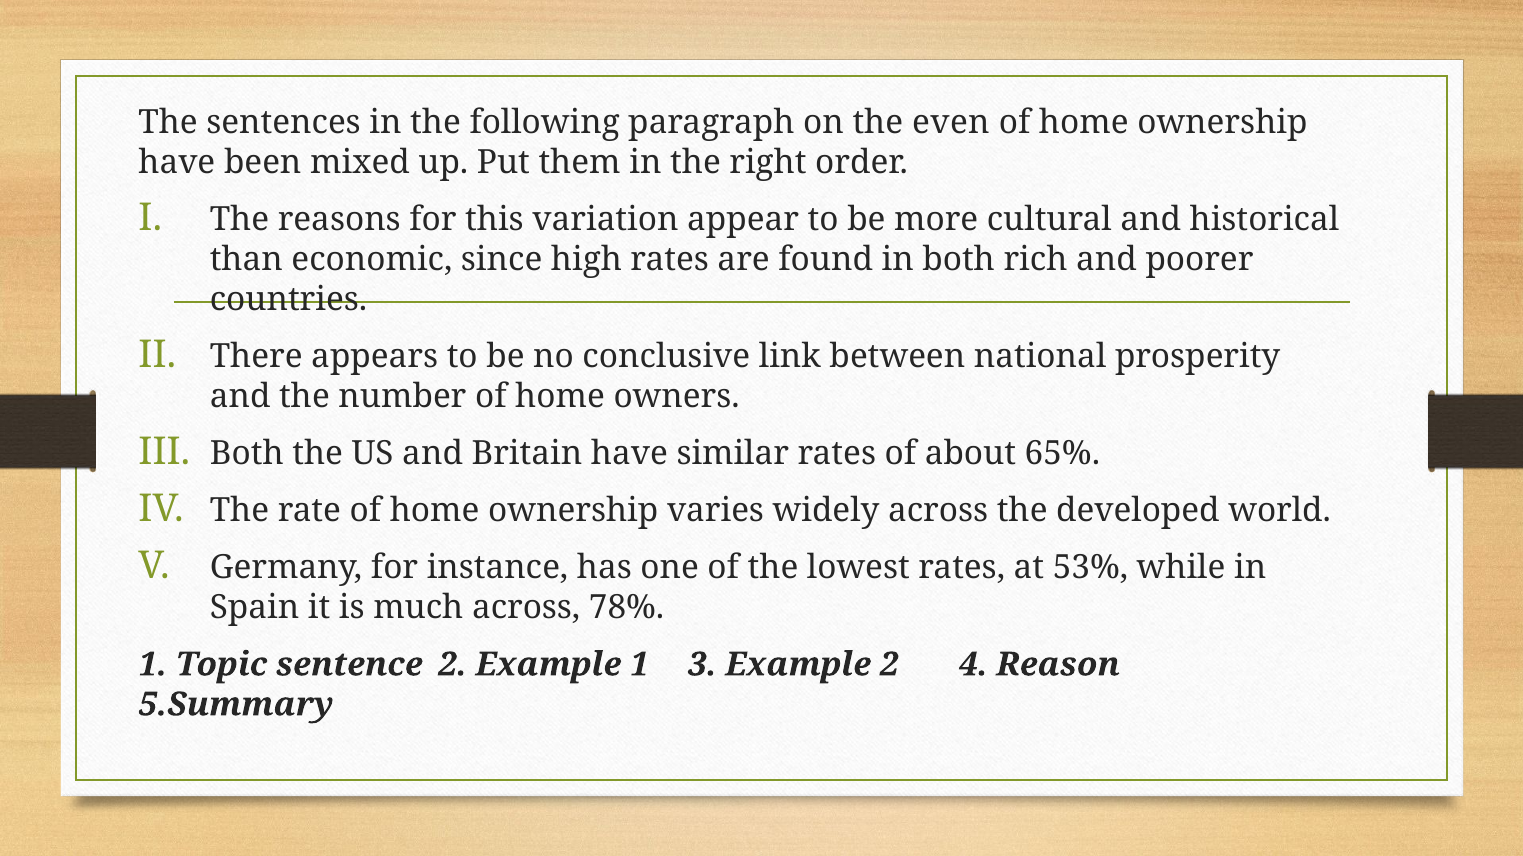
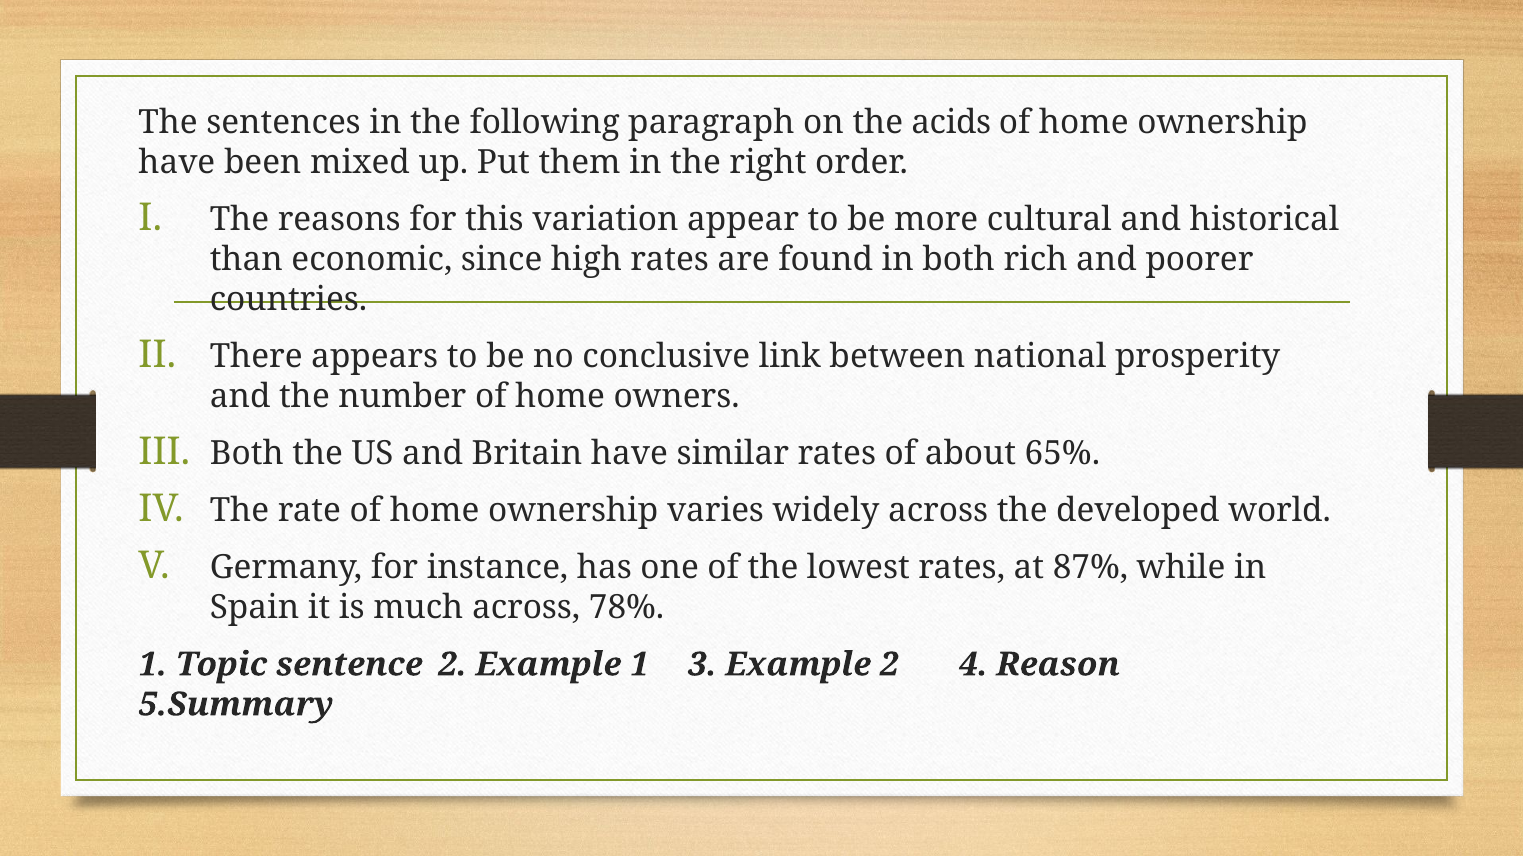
even: even -> acids (951, 122)
53%: 53% -> 87% (1091, 568)
